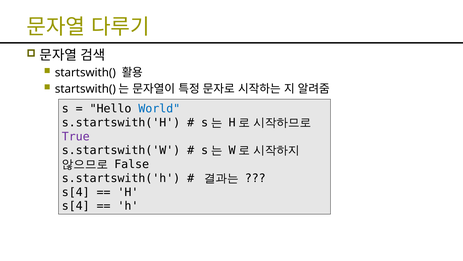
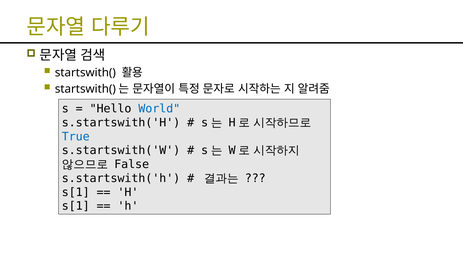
True colour: purple -> blue (76, 136)
s[4: s[4 -> s[1 (76, 192)
s[4: s[4 -> s[1 (76, 206)
